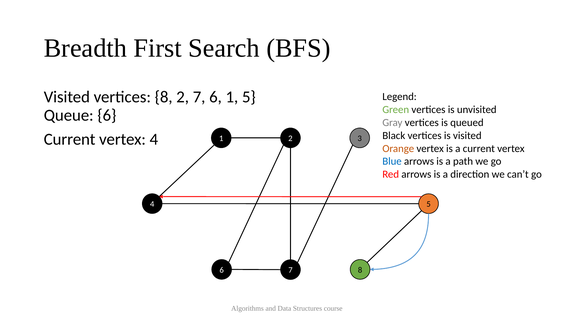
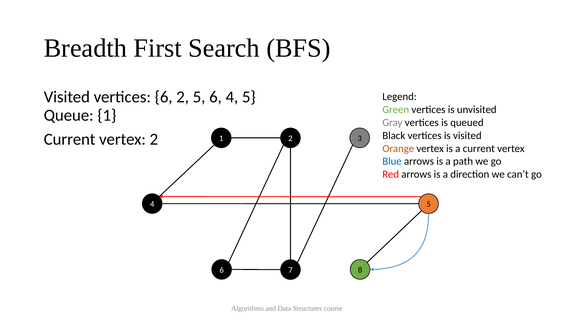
vertices 8: 8 -> 6 (164, 97)
2 7: 7 -> 5 (199, 97)
6 1: 1 -> 4 (232, 97)
Queue 6: 6 -> 1 (107, 115)
vertex 4: 4 -> 2 (154, 139)
